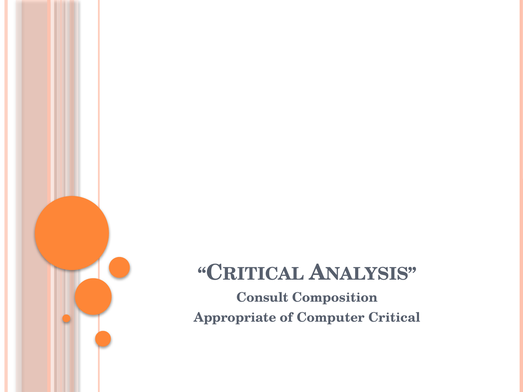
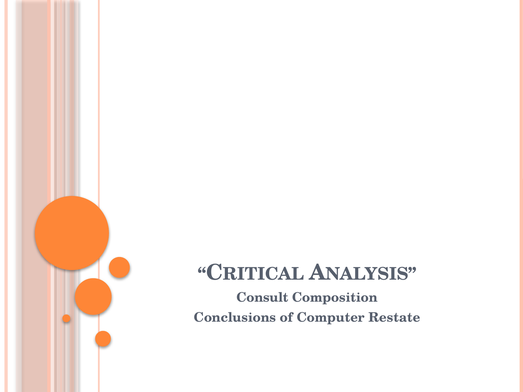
Appropriate: Appropriate -> Conclusions (235, 318)
Critical: Critical -> Restate (394, 318)
